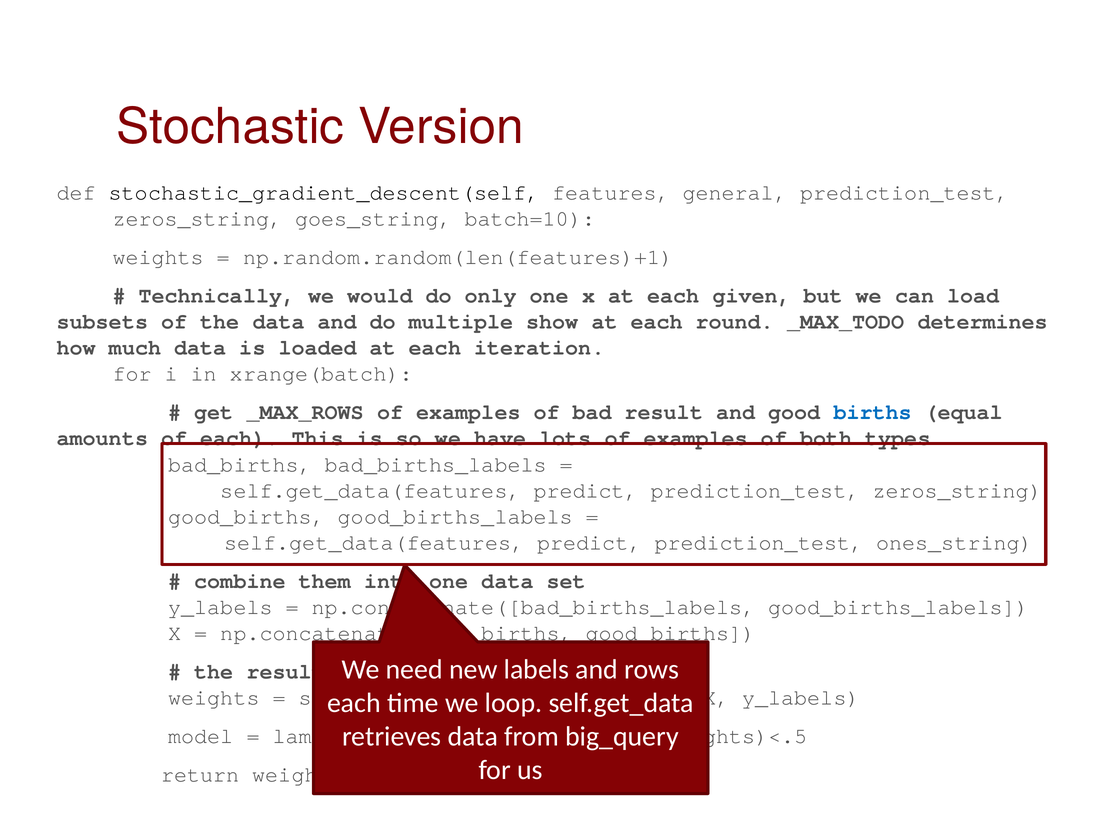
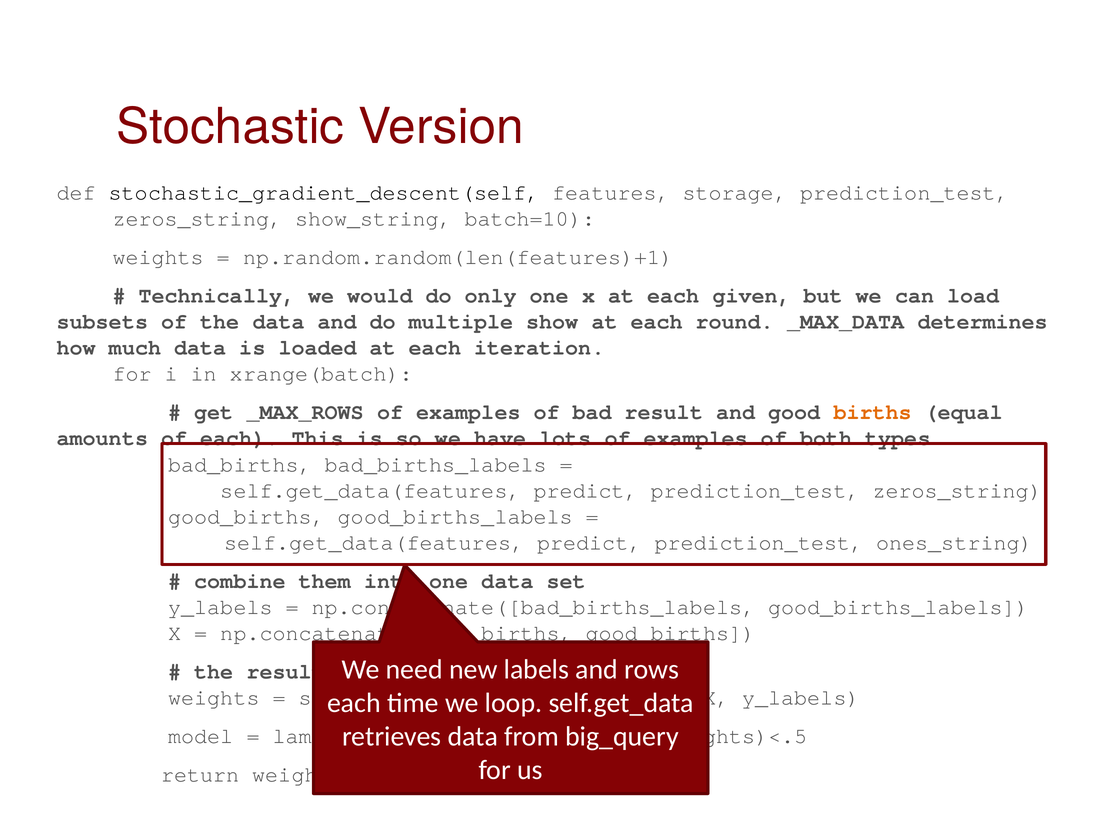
general: general -> storage (735, 193)
goes_string: goes_string -> show_string (373, 219)
_MAX_TODO: _MAX_TODO -> _MAX_DATA (846, 322)
births colour: blue -> orange (873, 412)
